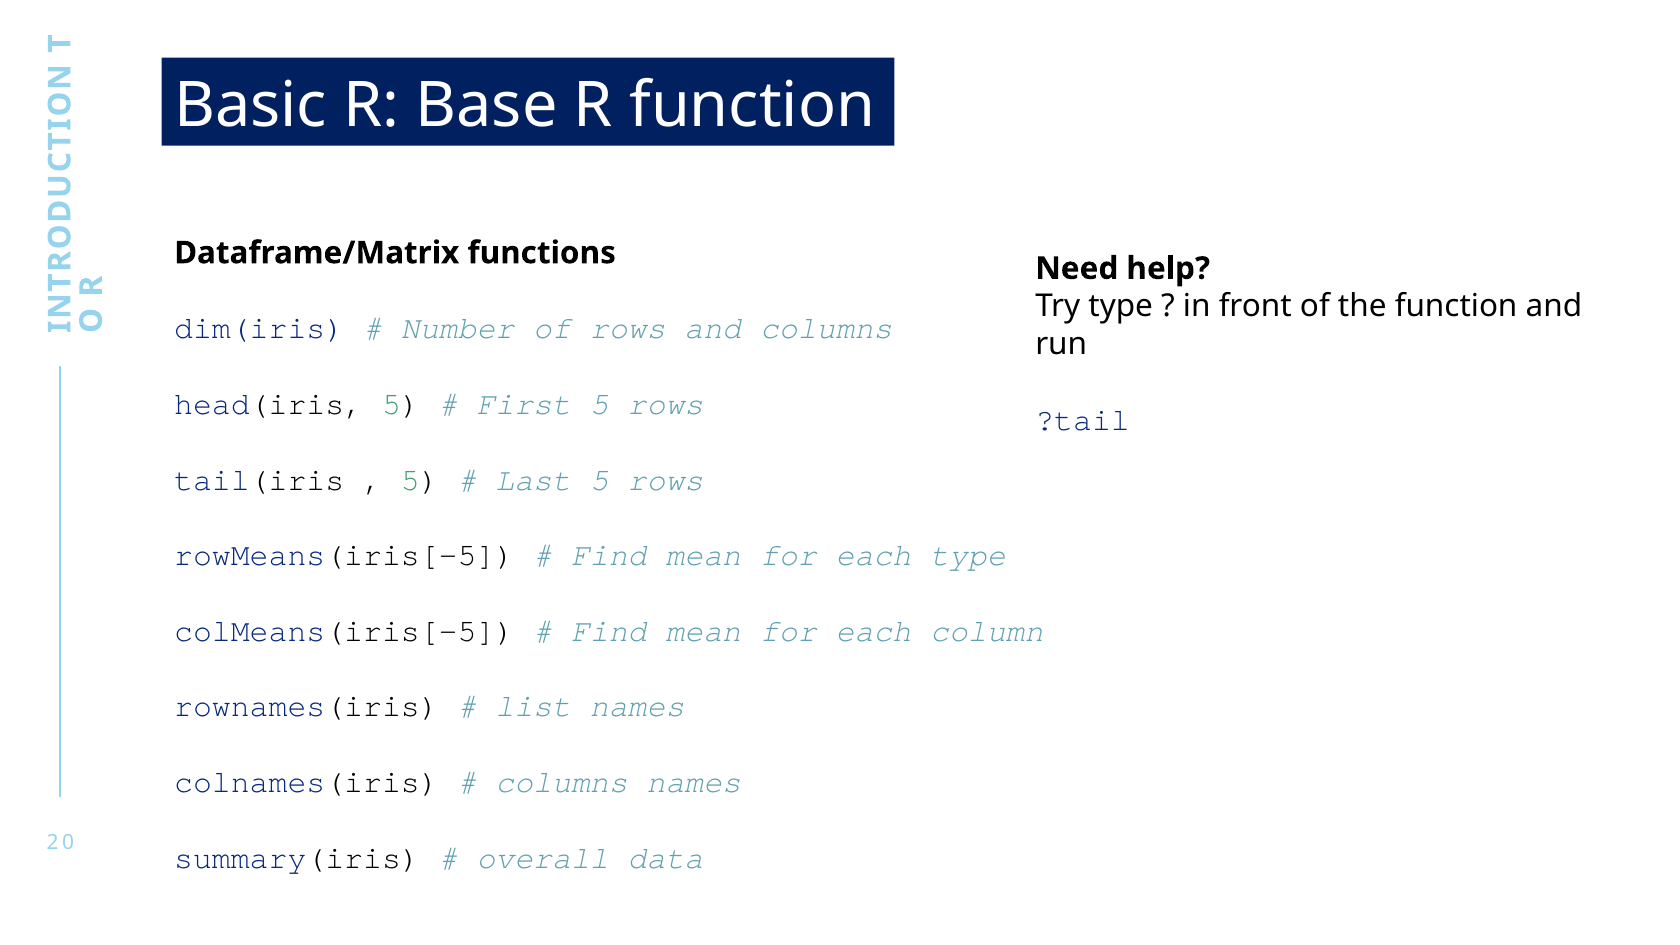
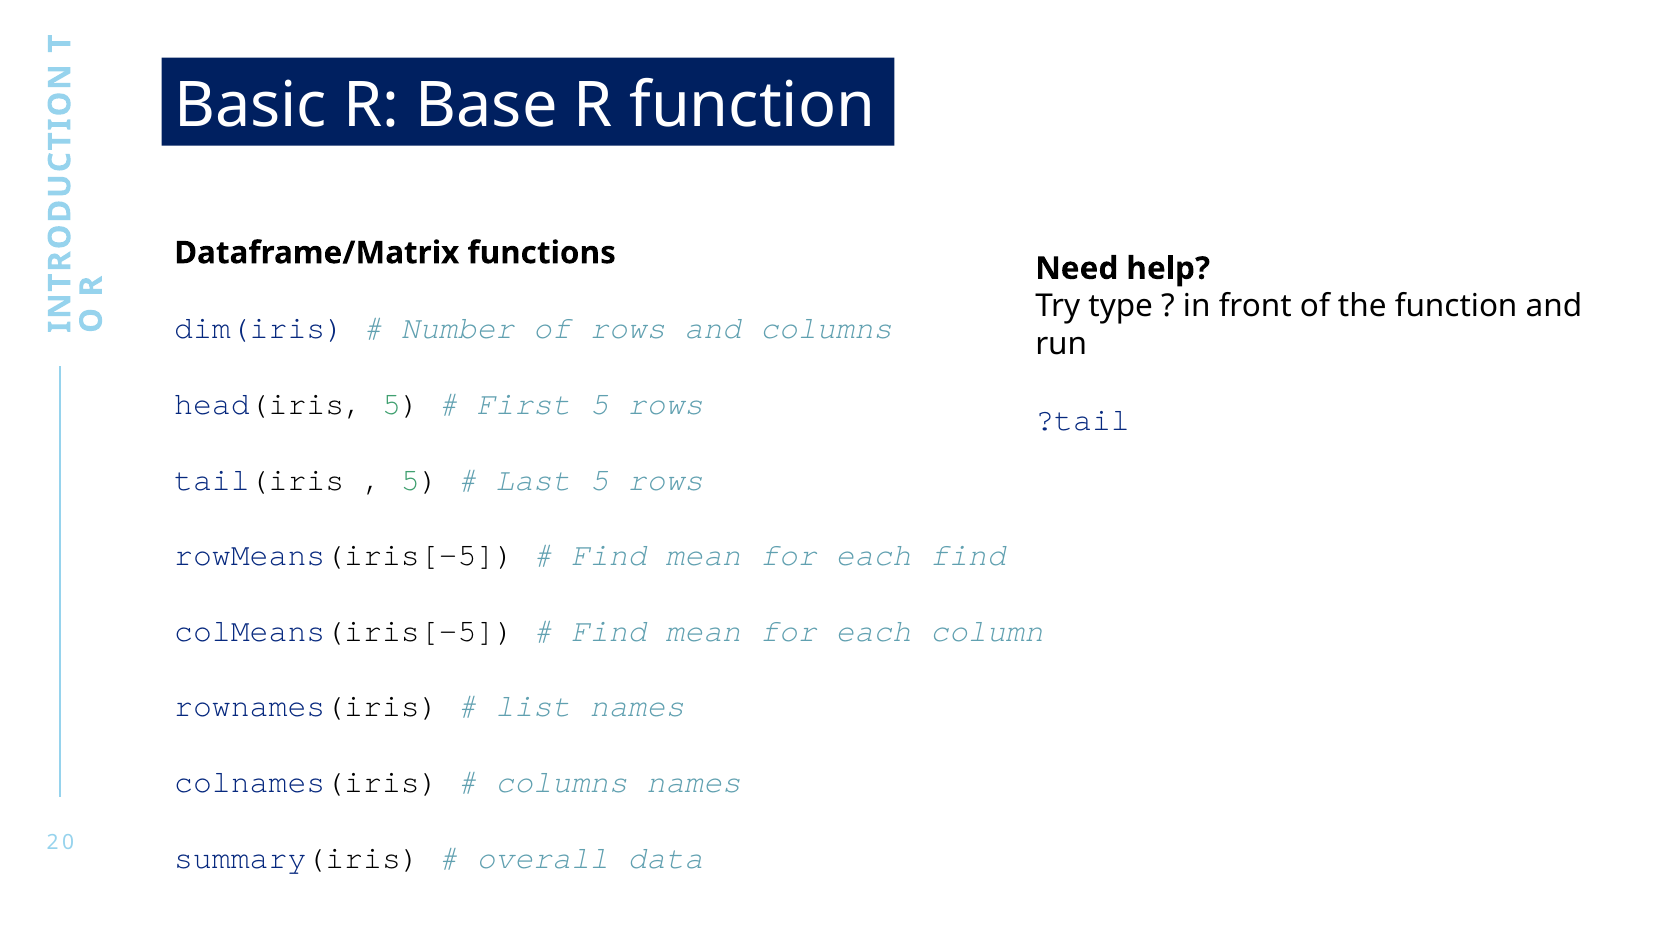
each type: type -> find (968, 555)
